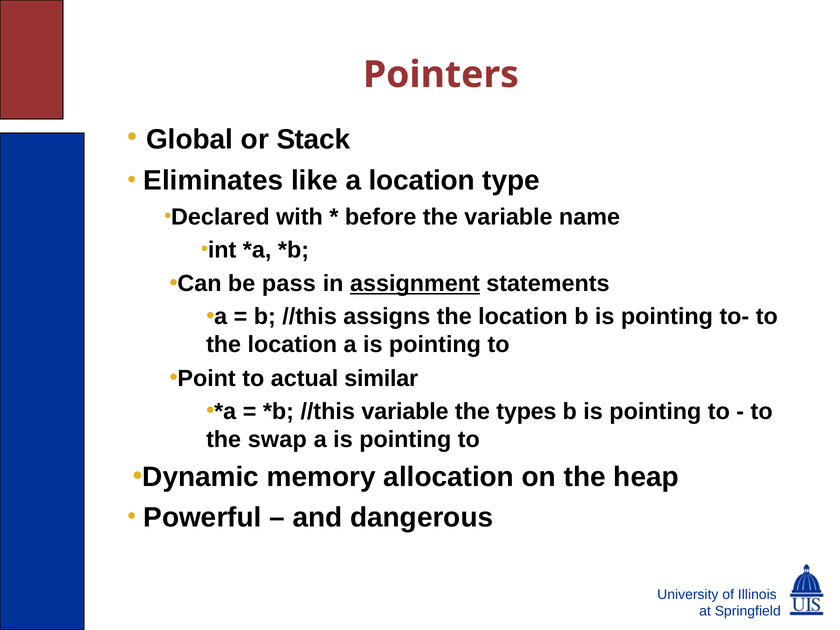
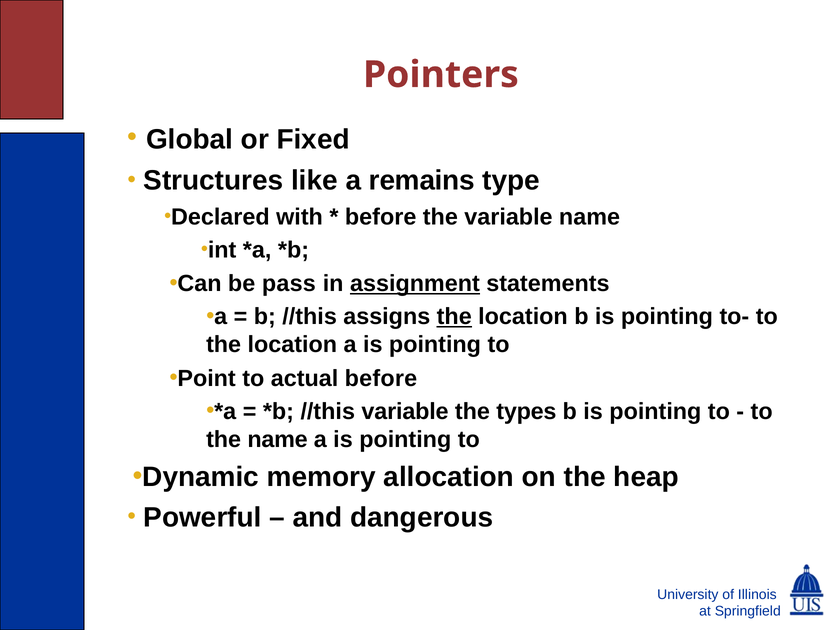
Stack: Stack -> Fixed (313, 140)
Eliminates: Eliminates -> Structures (213, 181)
a location: location -> remains (422, 181)
the underline: none -> present (454, 317)
actual similar: similar -> before (381, 378)
the swap: swap -> name (278, 439)
